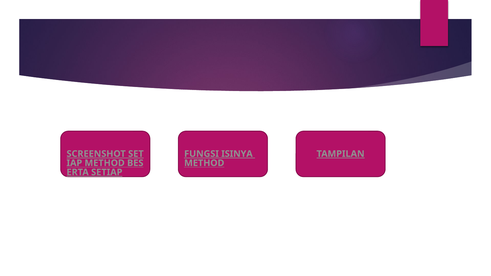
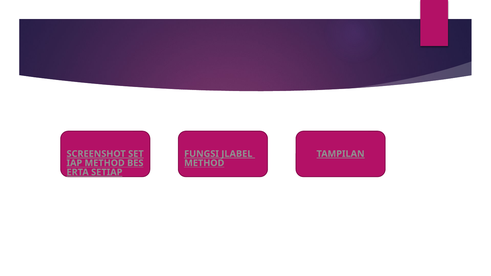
ISINYA: ISINYA -> JLABEL (237, 154)
